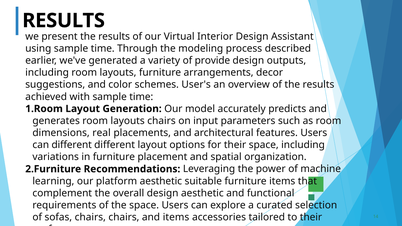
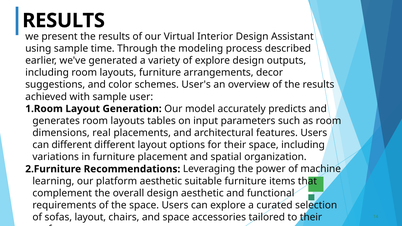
of provide: provide -> explore (212, 61)
with sample time: time -> user (141, 97)
layouts chairs: chairs -> tables (162, 121)
sofas chairs: chairs -> layout (90, 217)
and items: items -> space (176, 217)
